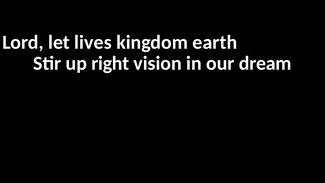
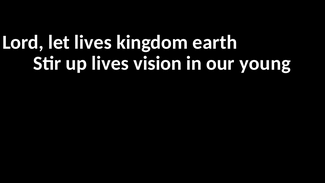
up right: right -> lives (110, 63)
dream: dream -> young (265, 63)
